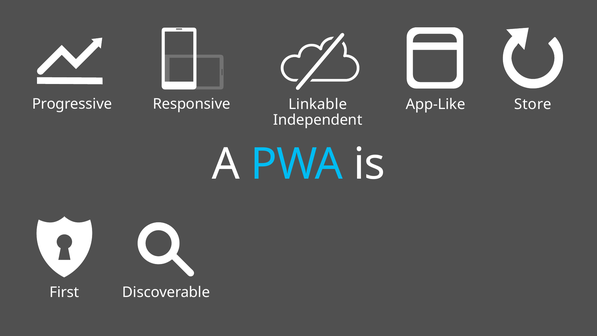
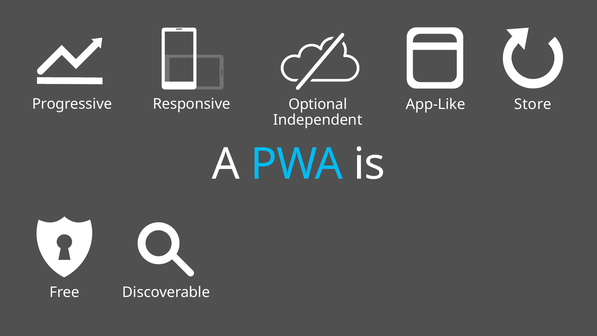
Linkable: Linkable -> Optional (318, 104)
First: First -> Free (64, 292)
